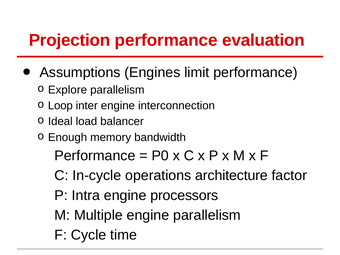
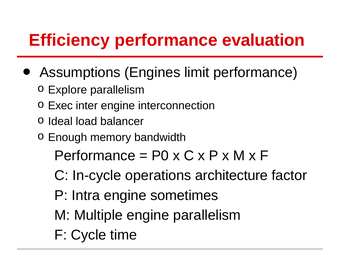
Projection: Projection -> Efficiency (69, 40)
Loop: Loop -> Exec (60, 106)
processors: processors -> sometimes (184, 195)
